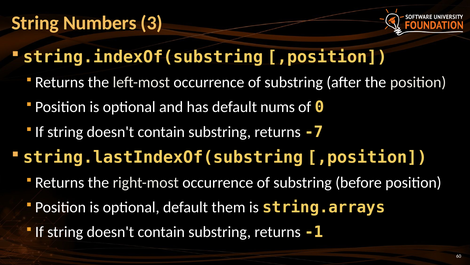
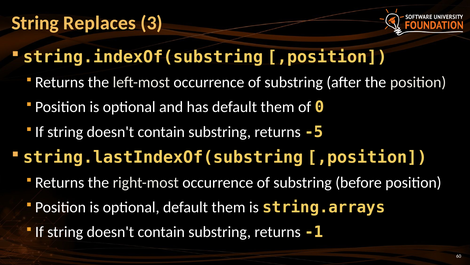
Numbers: Numbers -> Replaces (100, 23)
has default nums: nums -> them (278, 107)
-7: -7 -> -5 (314, 132)
